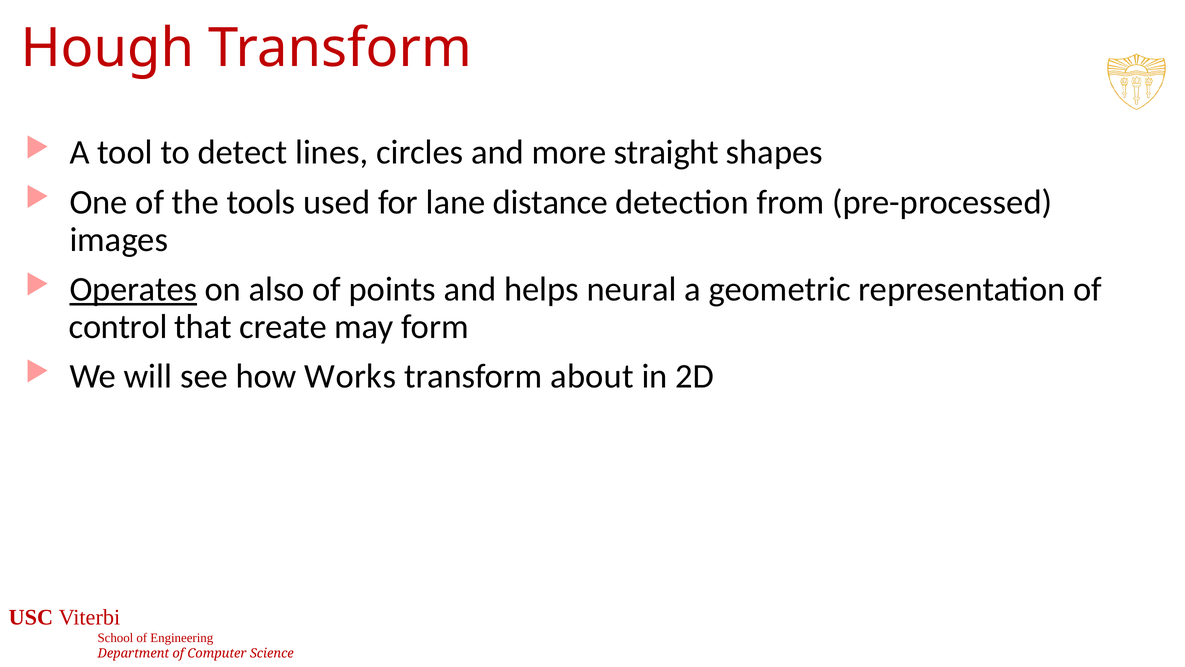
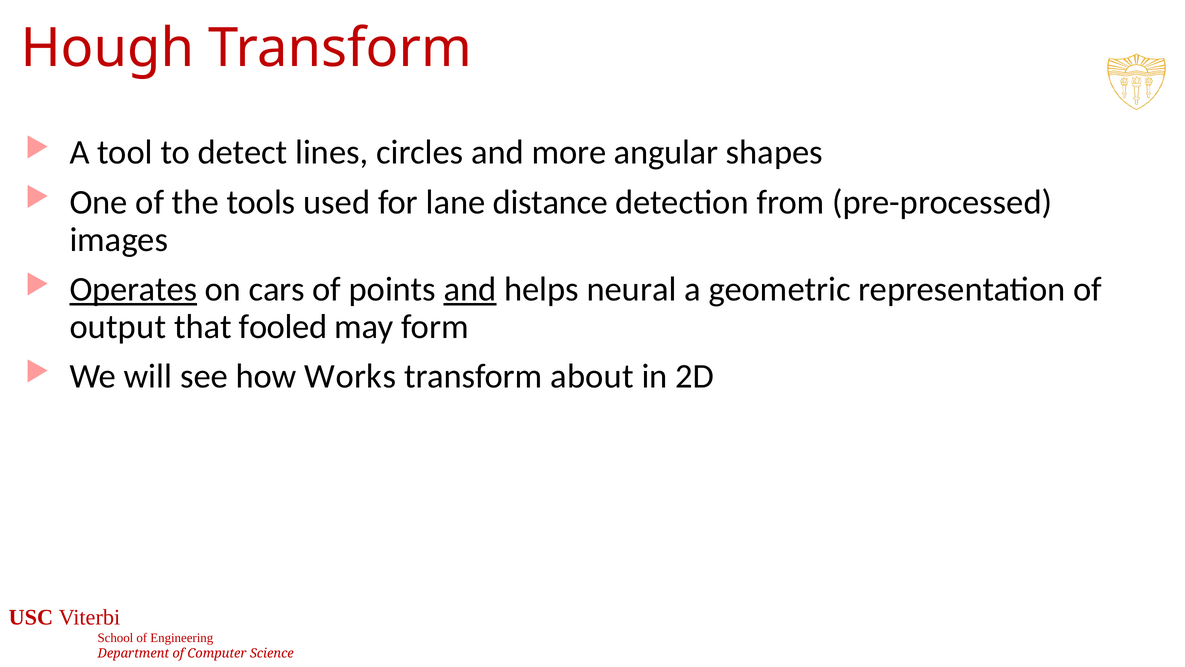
straight: straight -> angular (666, 152)
also: also -> cars (277, 289)
and underline: none -> present (470, 289)
control: control -> output (118, 326)
create: create -> fooled (283, 326)
